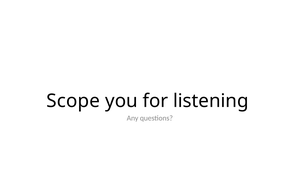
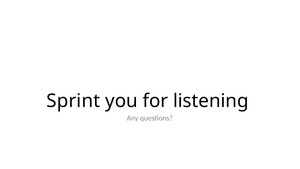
Scope: Scope -> Sprint (73, 101)
